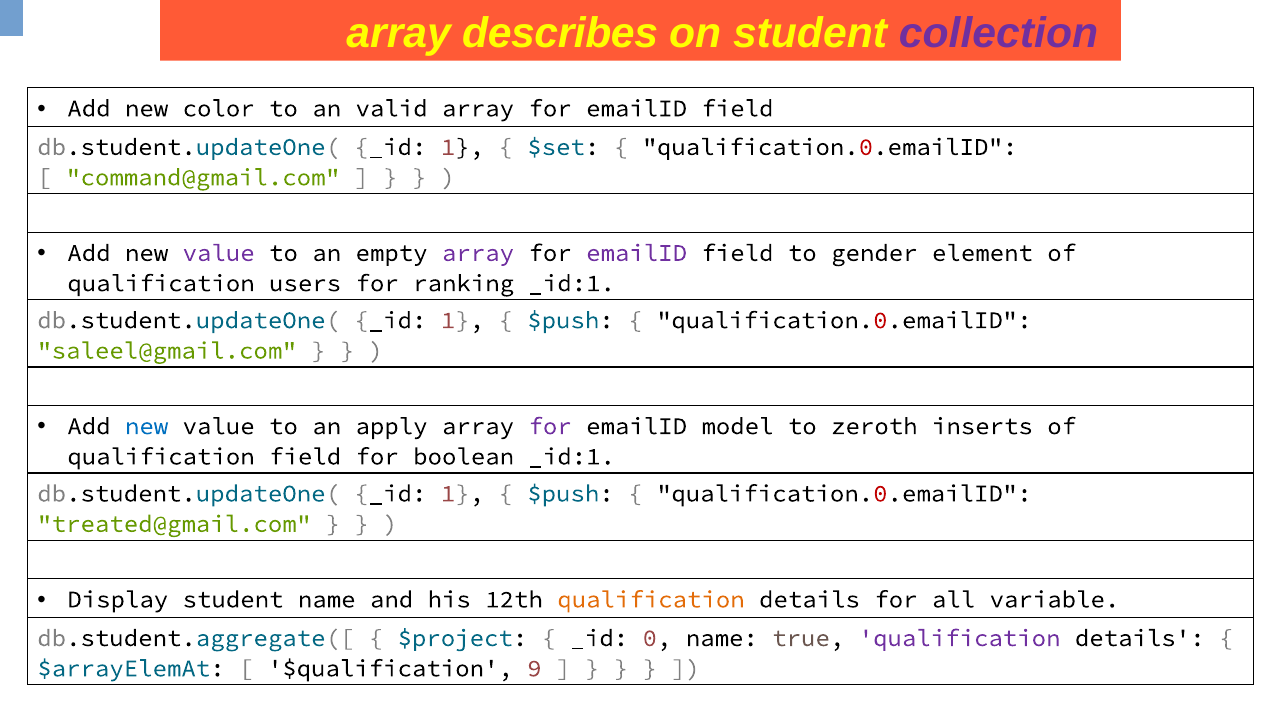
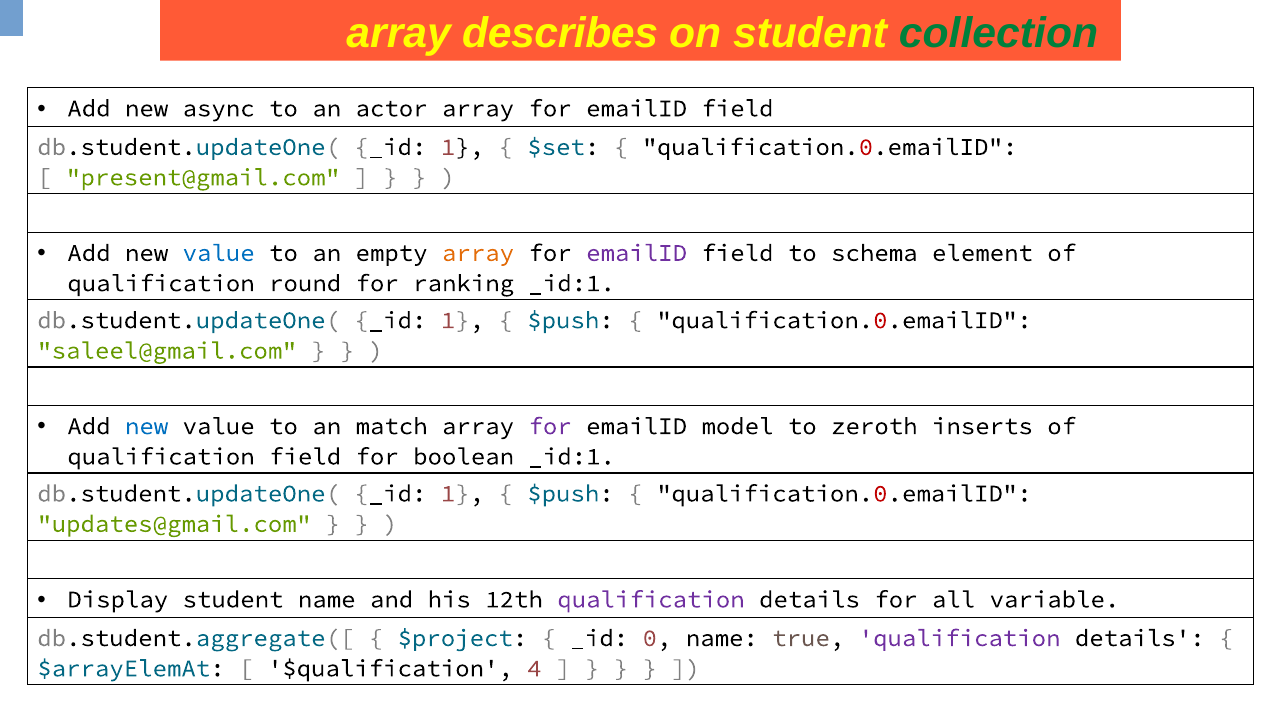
collection colour: purple -> green (999, 33)
color: color -> async (219, 108)
valid: valid -> actor (392, 108)
command@gmail.com: command@gmail.com -> present@gmail.com (203, 177)
value colour: purple -> blue (219, 253)
array colour: purple -> orange (478, 253)
gender: gender -> schema (874, 253)
users: users -> round (305, 283)
apply: apply -> match (392, 426)
treated@gmail.com: treated@gmail.com -> updates@gmail.com (174, 524)
qualification colour: orange -> purple (651, 599)
9: 9 -> 4 (534, 668)
